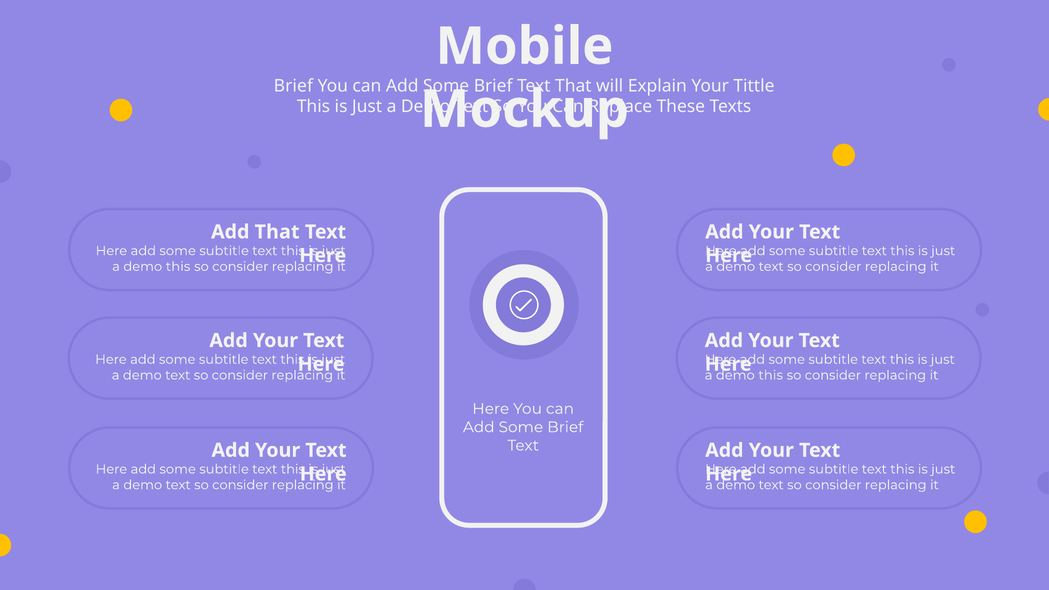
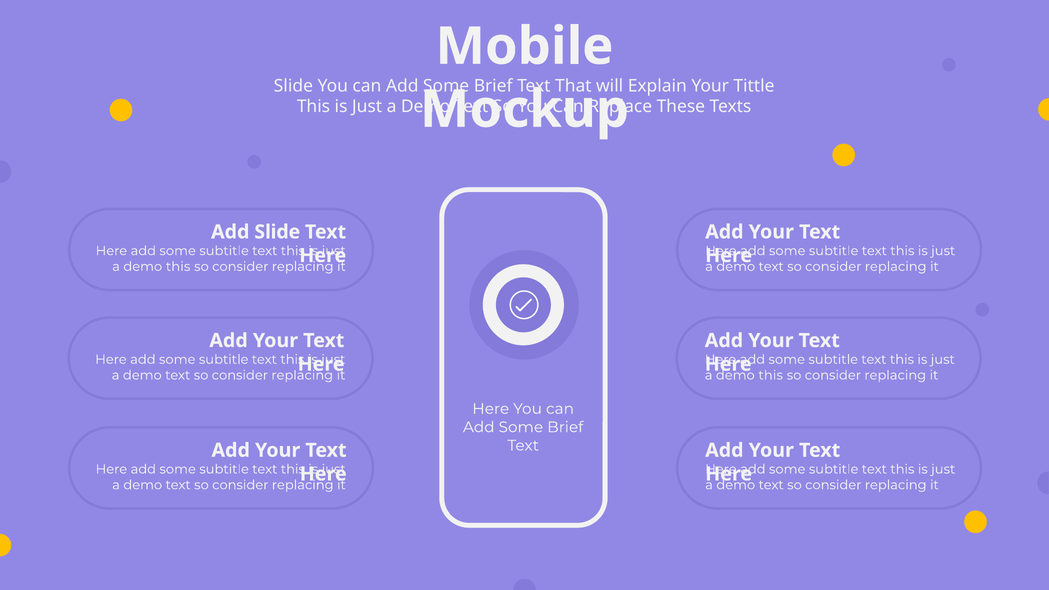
Brief: Brief -> Slide (293, 86)
Add That: That -> Slide (277, 232)
